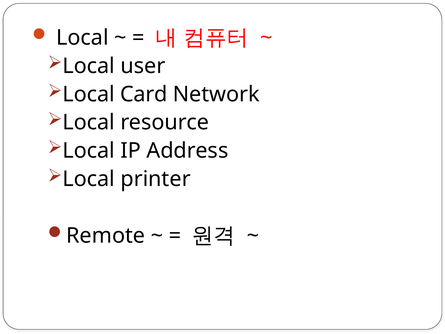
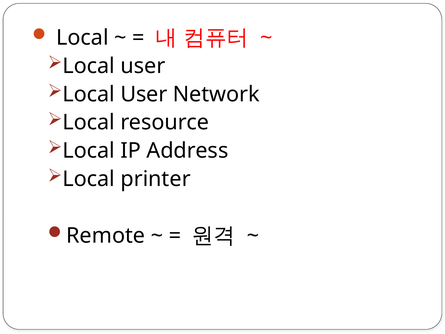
Card: Card -> User (144, 94)
